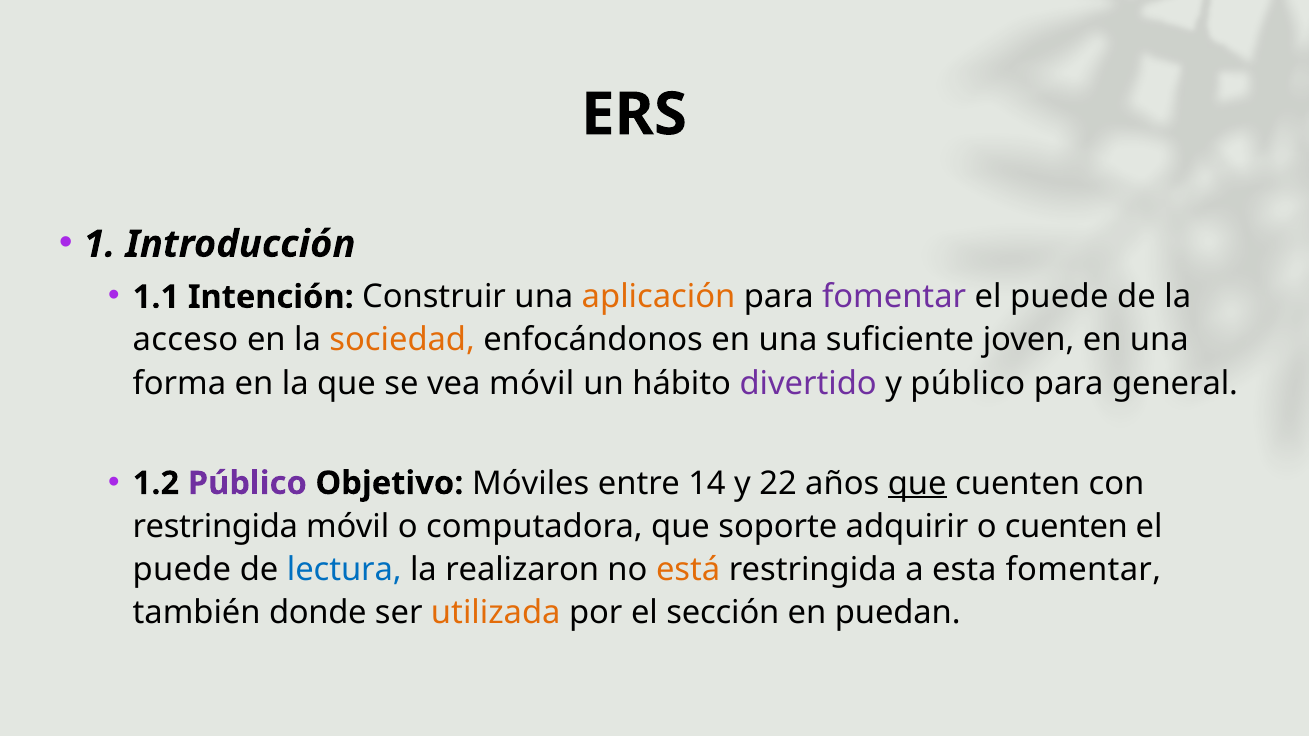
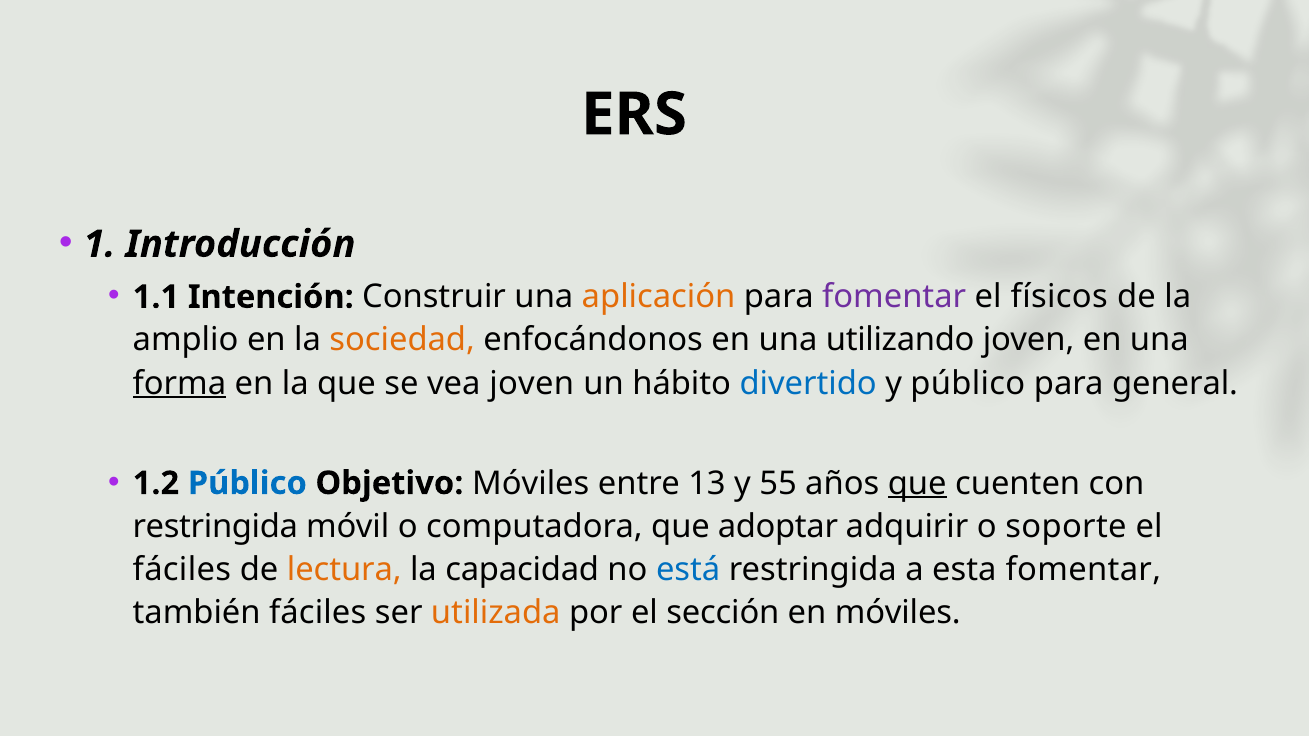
puede: puede -> físicos (1059, 297)
acceso: acceso -> amplio (186, 340)
suficiente: suficiente -> utilizando (900, 340)
forma underline: none -> present (179, 383)
vea móvil: móvil -> joven (532, 383)
divertido colour: purple -> blue (808, 383)
Público colour: purple -> blue (247, 483)
14: 14 -> 13 (707, 483)
22: 22 -> 55 (778, 483)
soporte: soporte -> adoptar (778, 527)
o cuenten: cuenten -> soporte (1066, 527)
puede: puede -> fáciles (182, 570)
lectura colour: blue -> orange (344, 570)
realizaron: realizaron -> capacidad (522, 570)
está colour: orange -> blue (688, 570)
también donde: donde -> fáciles (318, 613)
en puedan: puedan -> móviles (898, 613)
